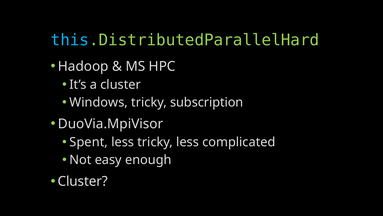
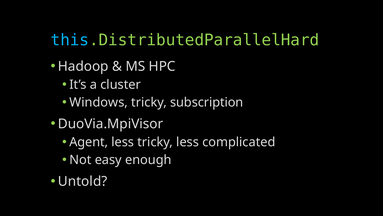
Spent: Spent -> Agent (89, 142)
Cluster: Cluster -> Untold (83, 181)
